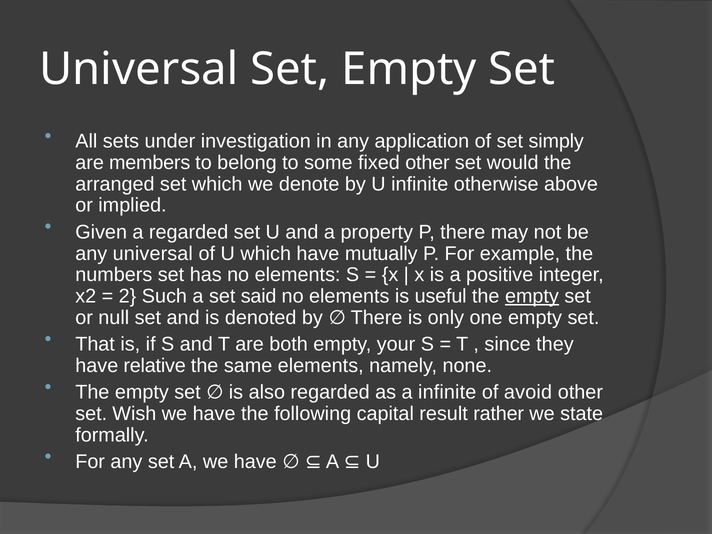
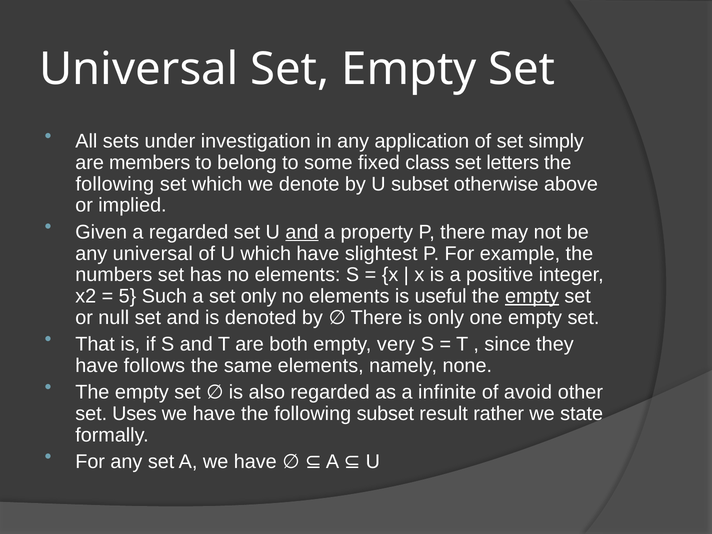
fixed other: other -> class (427, 163)
would: would -> letters (513, 163)
arranged: arranged -> following (115, 184)
U infinite: infinite -> subset (420, 184)
and underline: none -> present (302, 232)
mutually: mutually -> slightest (381, 253)
2: 2 -> 5 (128, 296)
set said: said -> only (259, 296)
your: your -> very (396, 344)
relative: relative -> follows (154, 366)
Wish: Wish -> Uses (134, 414)
following capital: capital -> subset (385, 414)
